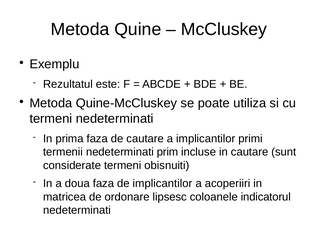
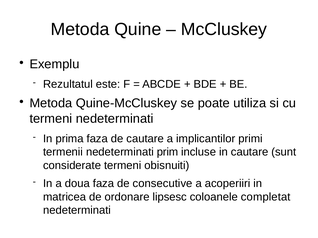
de implicantilor: implicantilor -> consecutive (163, 184)
indicatorul: indicatorul -> completat (266, 197)
